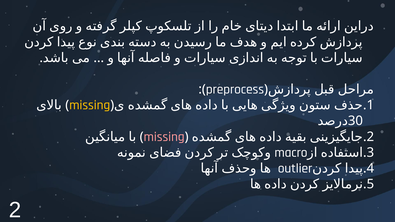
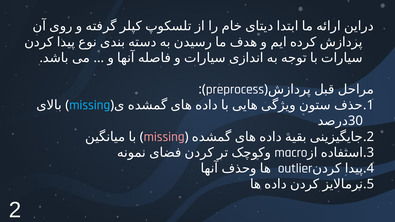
missing colour: yellow -> light blue (90, 105)
